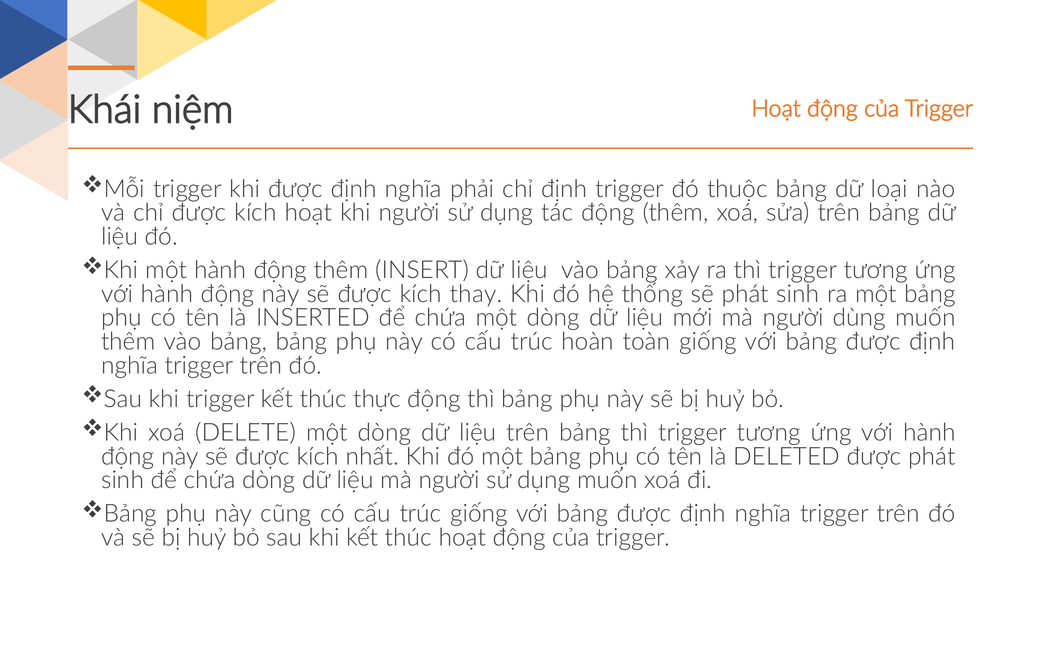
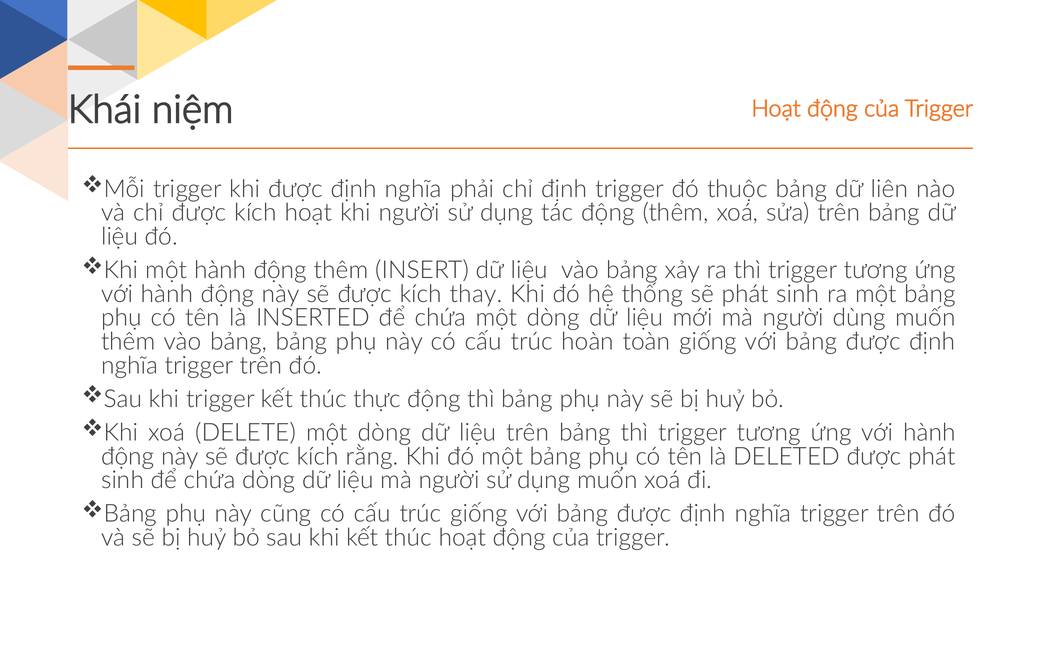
loại: loại -> liên (890, 189)
nhất: nhất -> rằng (372, 456)
